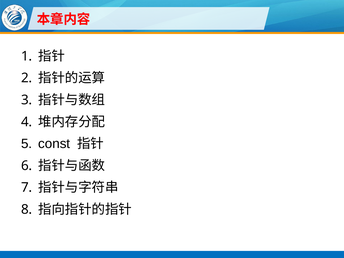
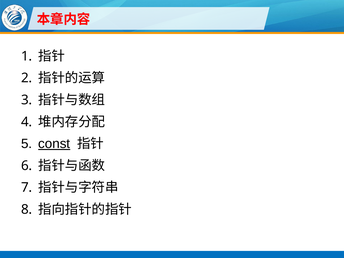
const underline: none -> present (54, 144)
